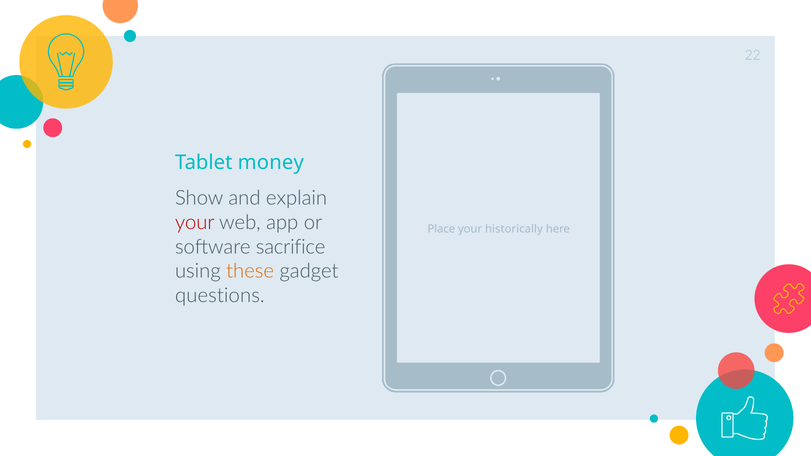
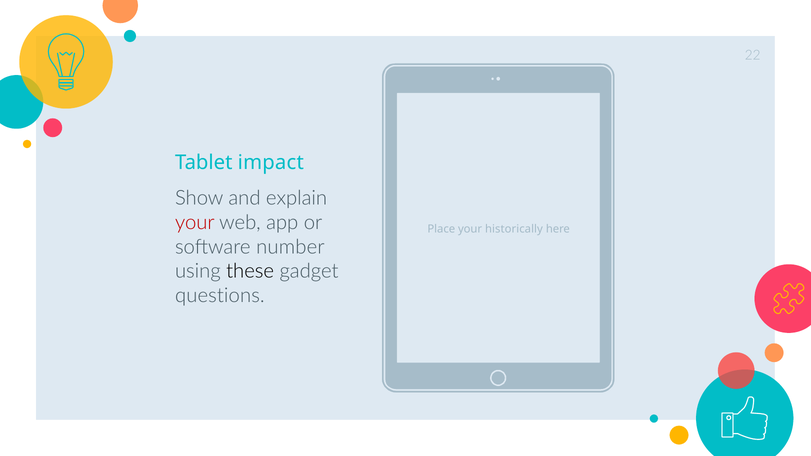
money: money -> impact (271, 163)
sacrifice: sacrifice -> number (290, 247)
these colour: orange -> black (250, 271)
